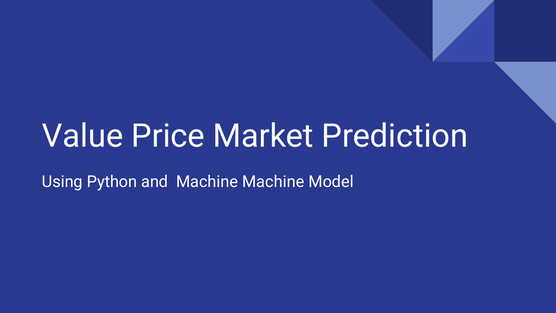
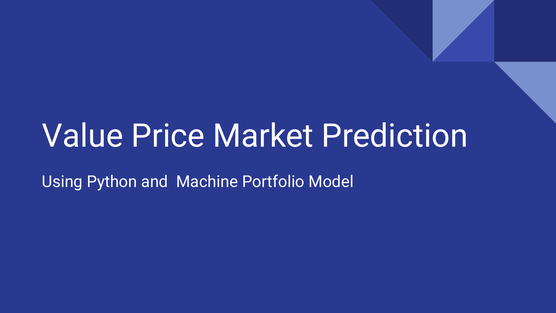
Machine Machine: Machine -> Portfolio (273, 182)
